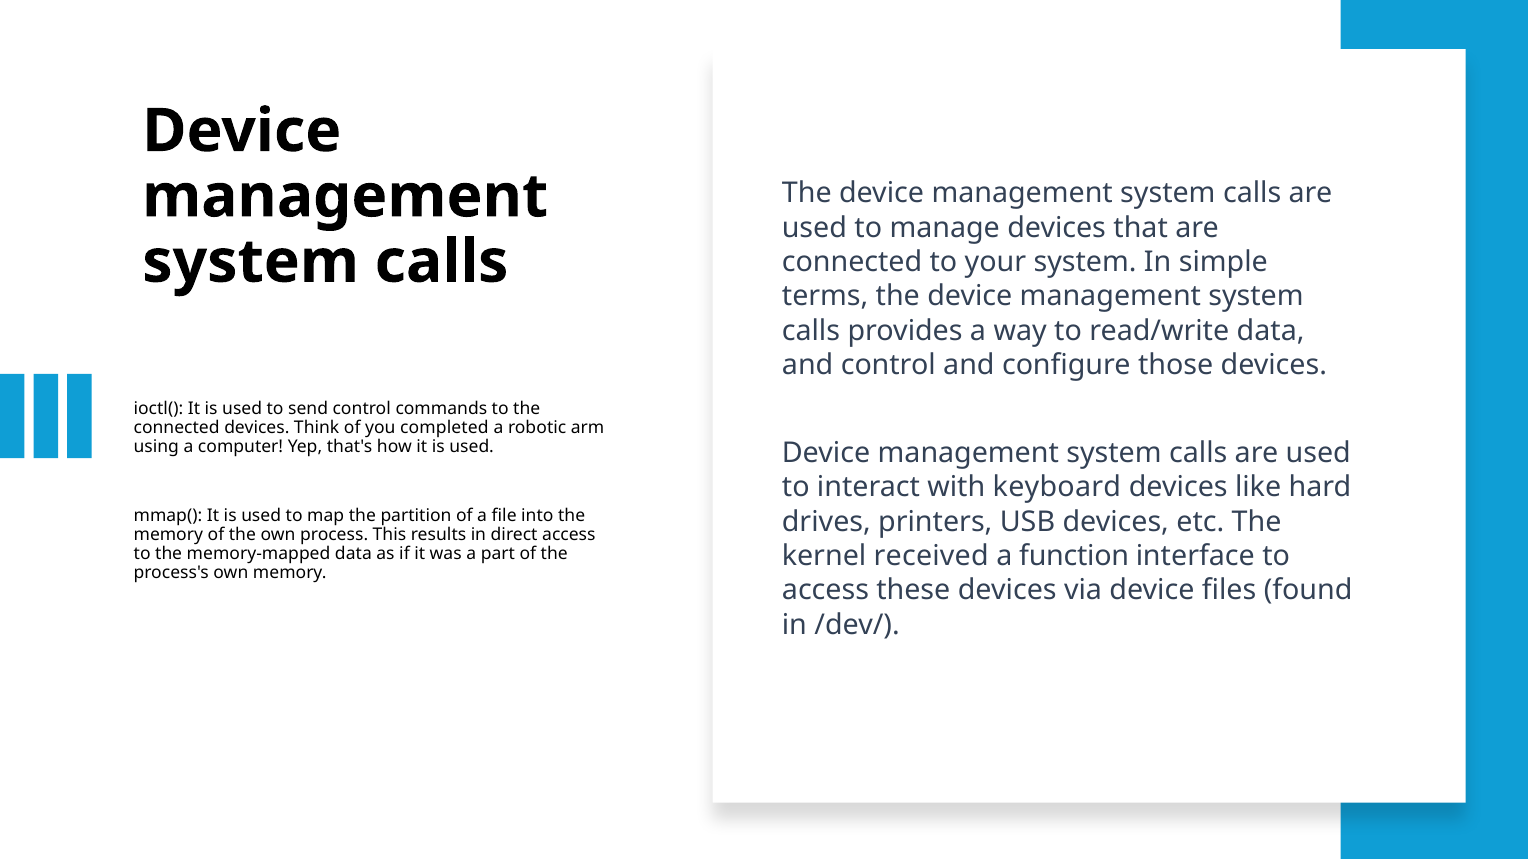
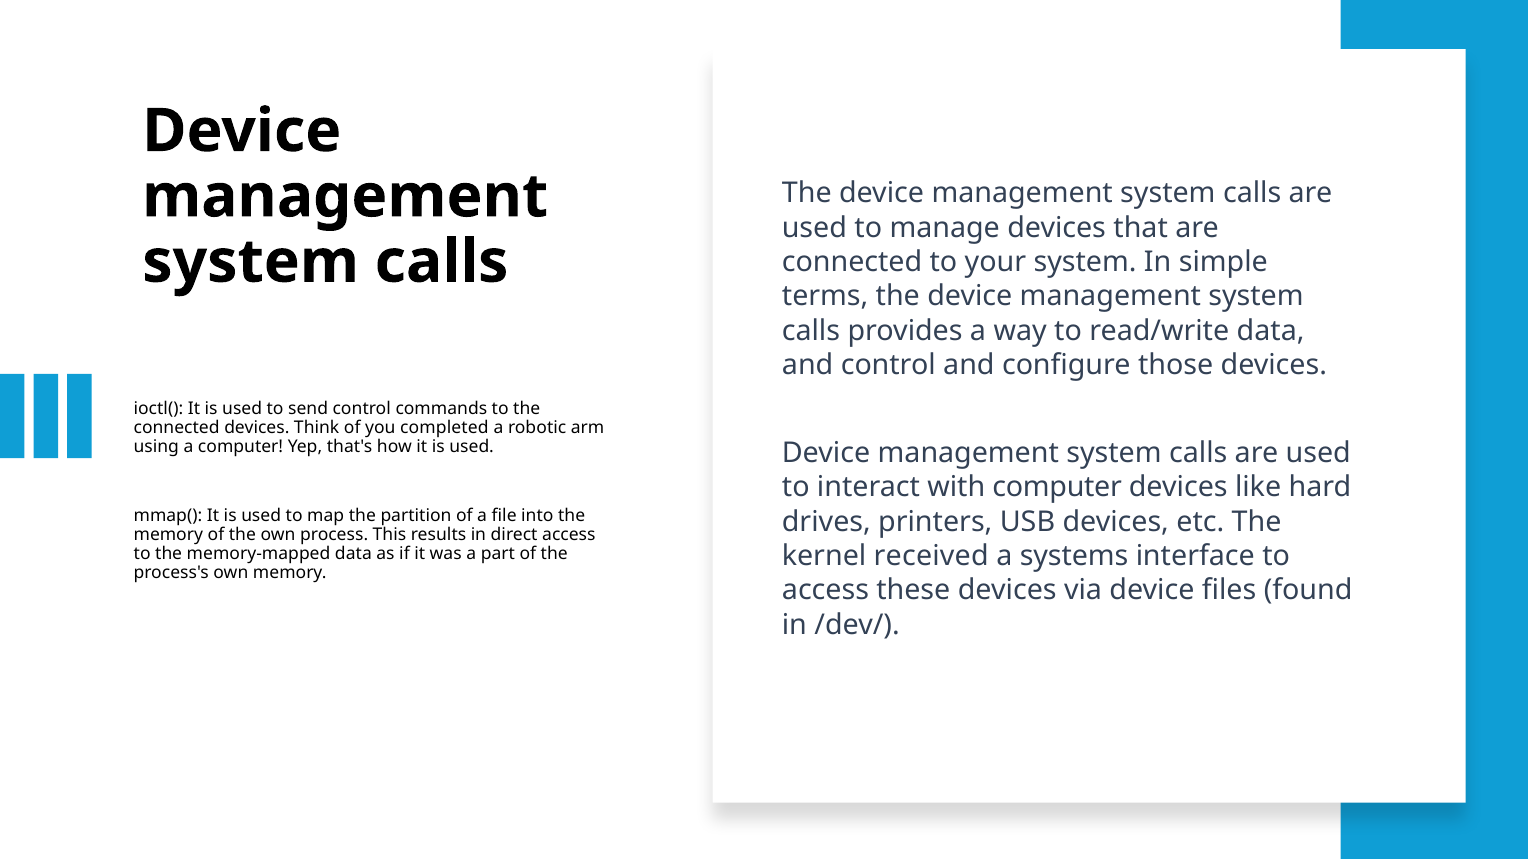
with keyboard: keyboard -> computer (1057, 488)
function: function -> systems (1074, 556)
